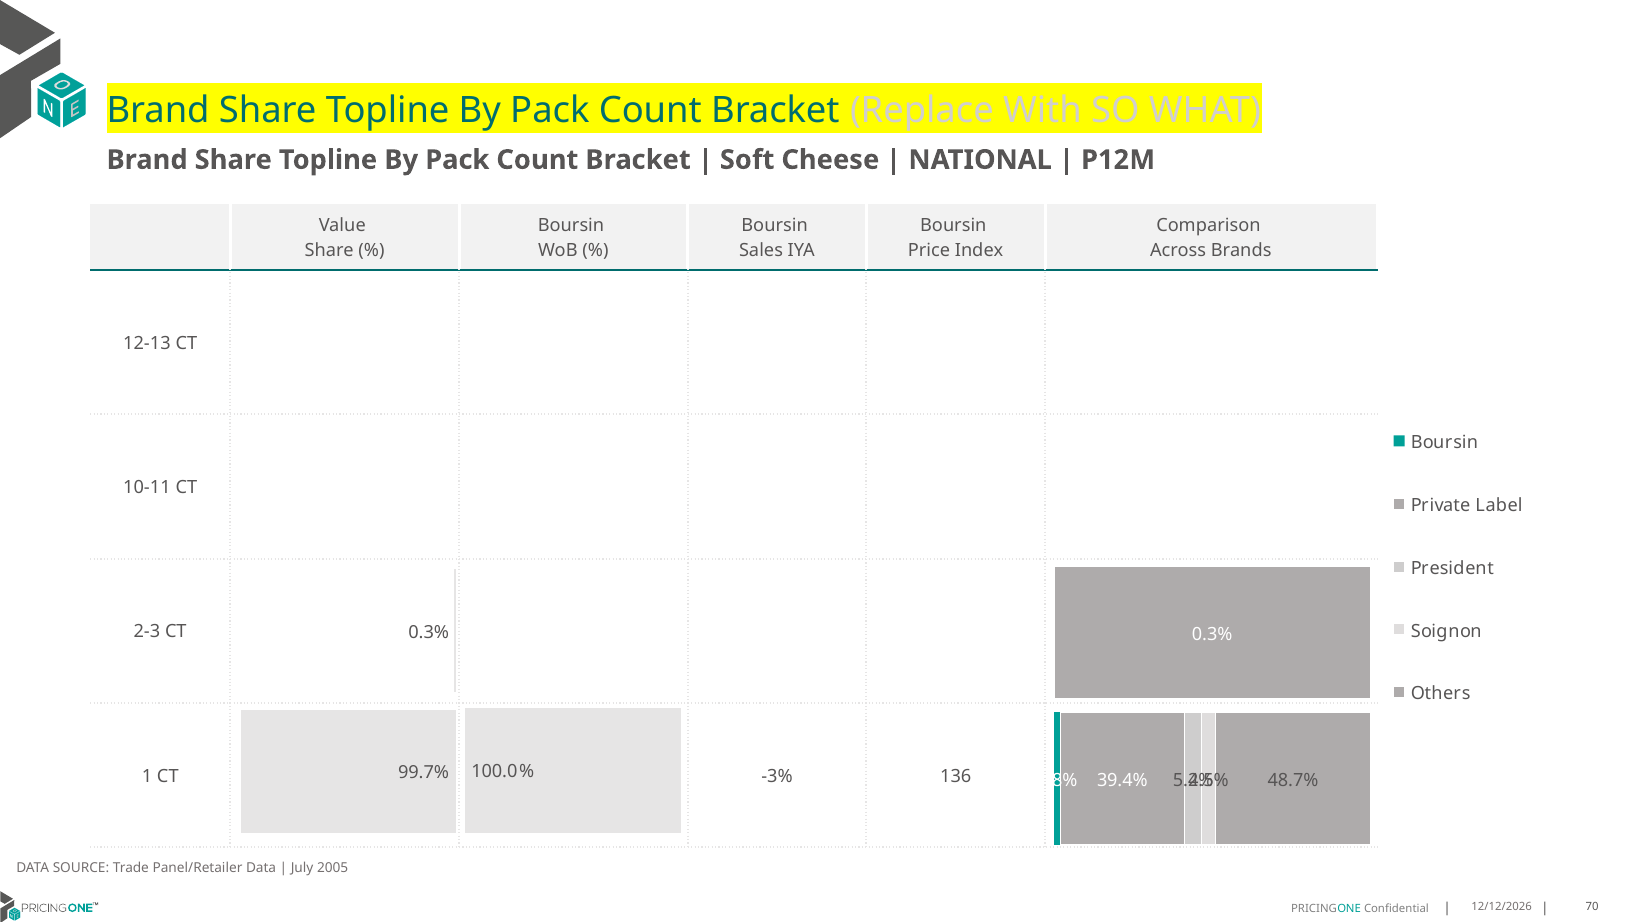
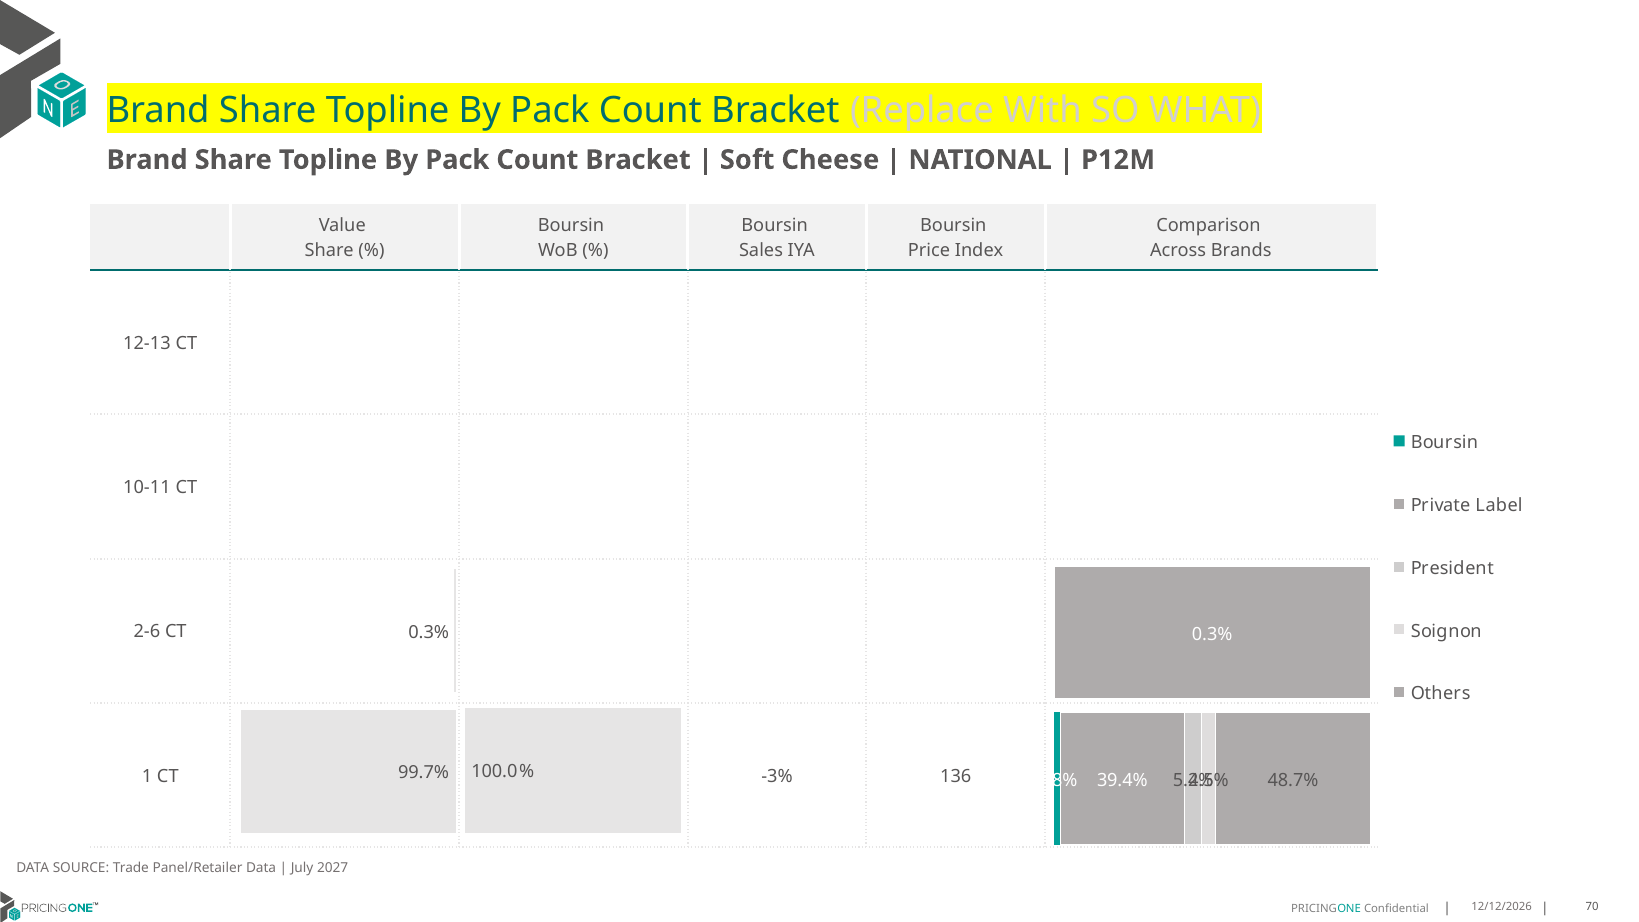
2-3: 2-3 -> 2-6 (147, 632)
2005: 2005 -> 2027 (333, 868)
